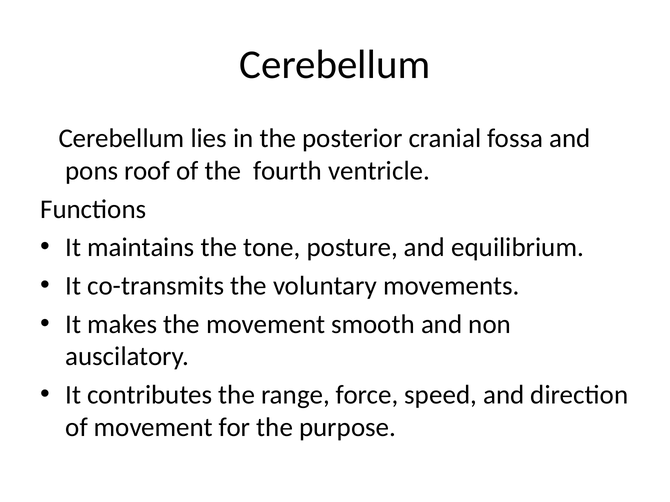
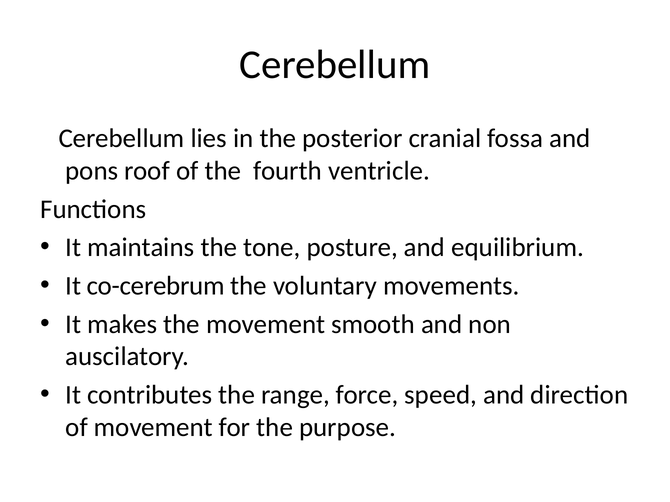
co-transmits: co-transmits -> co-cerebrum (156, 286)
